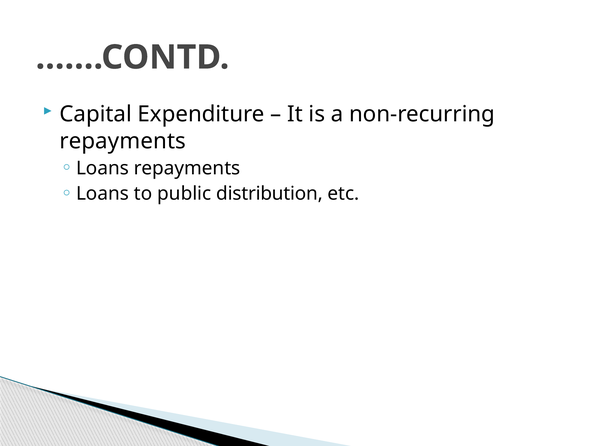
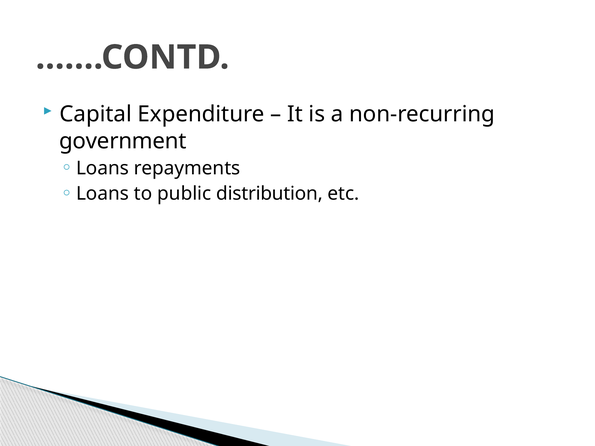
repayments: repayments -> government (123, 141)
